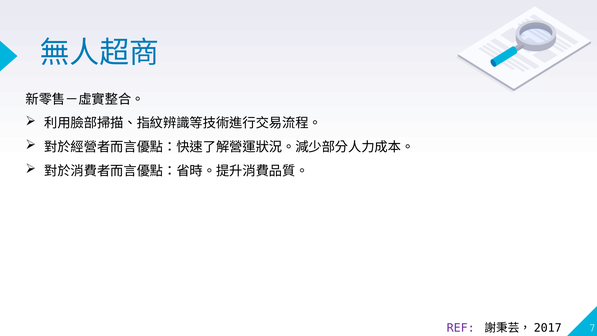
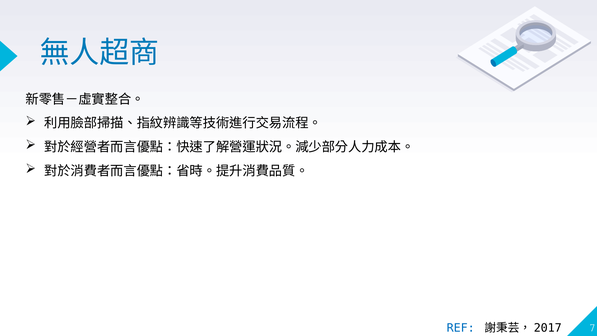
REF colour: purple -> blue (461, 328)
